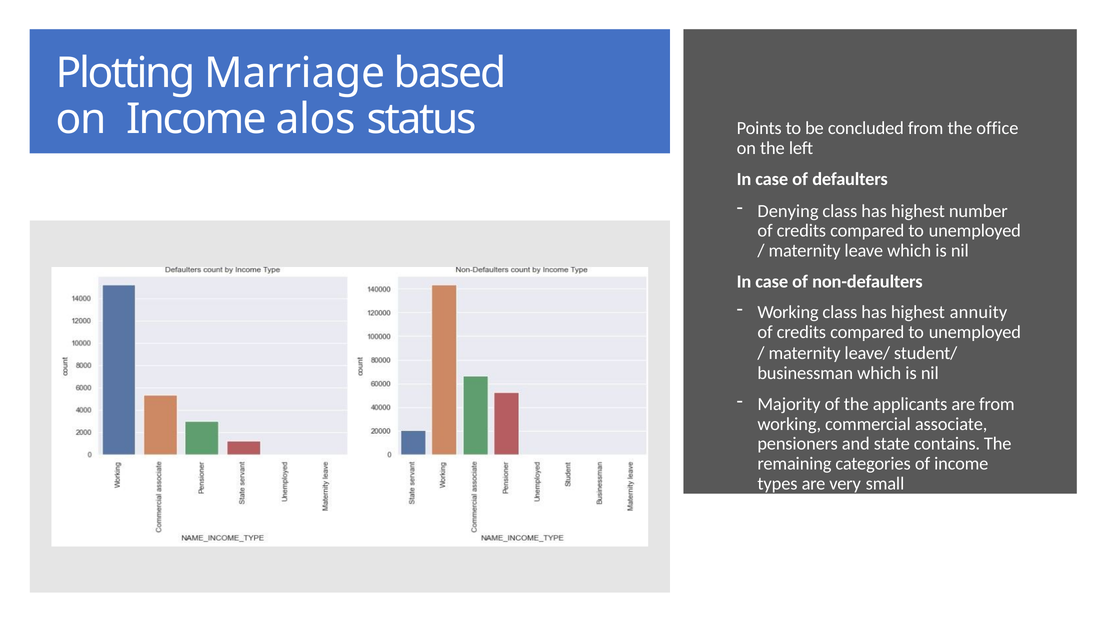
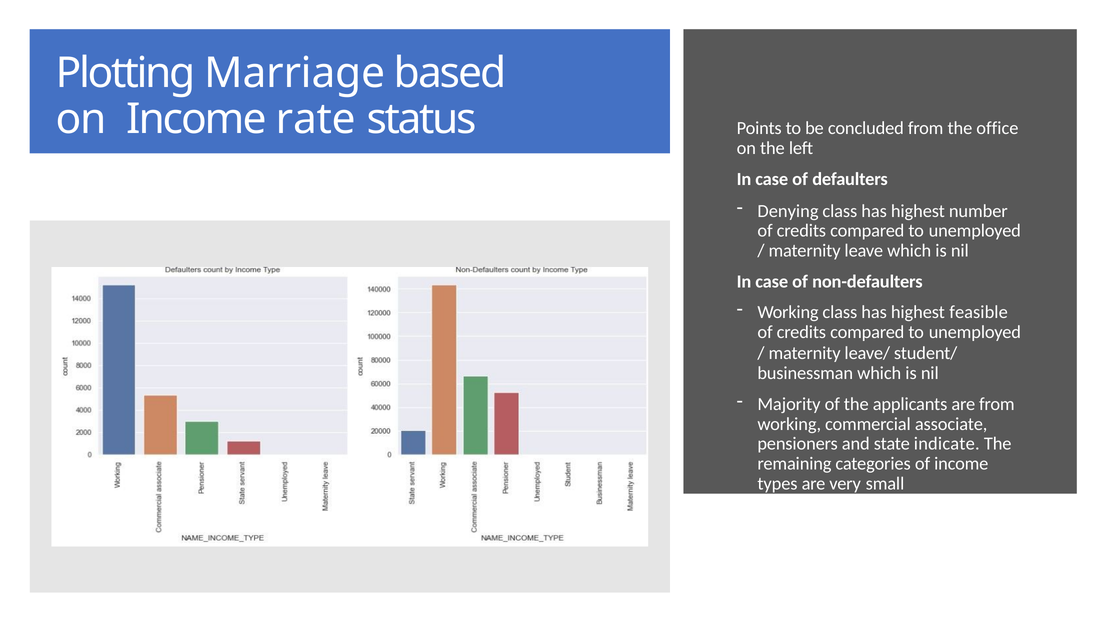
alos: alos -> rate (316, 119)
annuity: annuity -> feasible (979, 312)
contains: contains -> indicate (947, 444)
